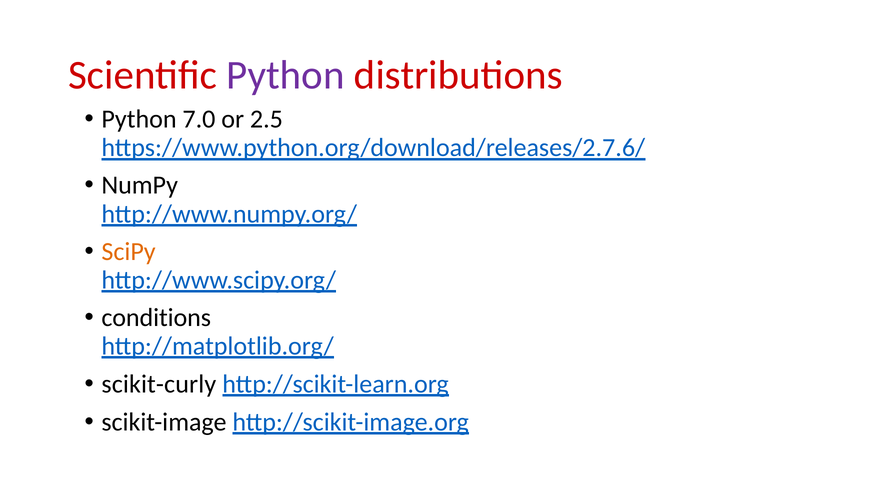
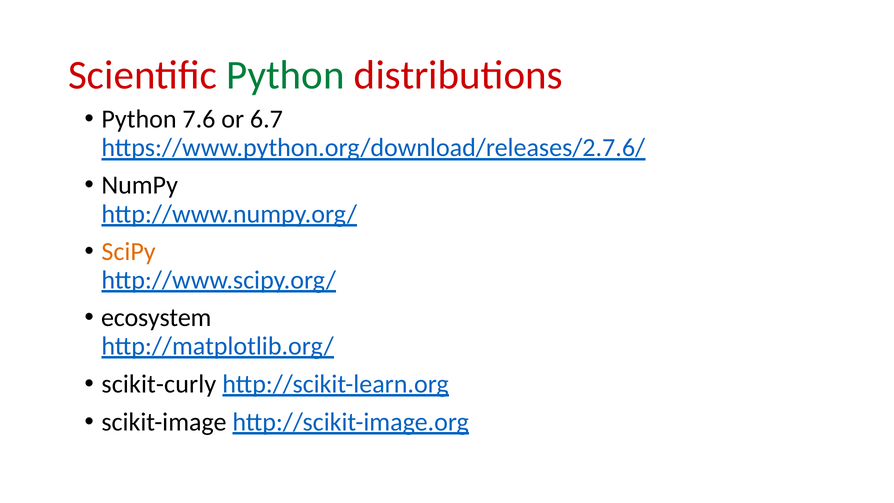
Python colour: purple -> green (285, 75)
7.0: 7.0 -> 7.6 (199, 119)
2.5: 2.5 -> 6.7 (266, 119)
conditions: conditions -> ecosystem (156, 318)
